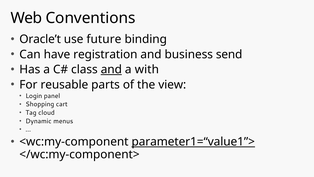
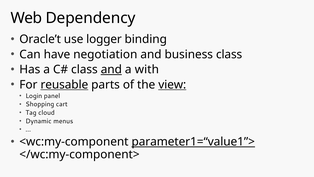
Conventions: Conventions -> Dependency (91, 18)
future: future -> logger (104, 39)
registration: registration -> negotiation (105, 54)
business send: send -> class (229, 54)
reusable underline: none -> present (64, 84)
view underline: none -> present (172, 84)
